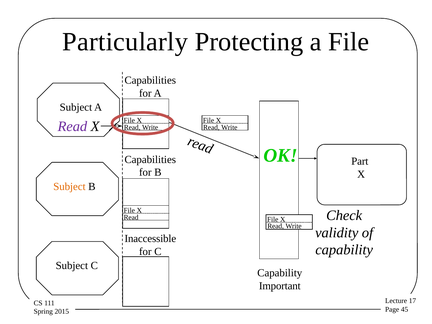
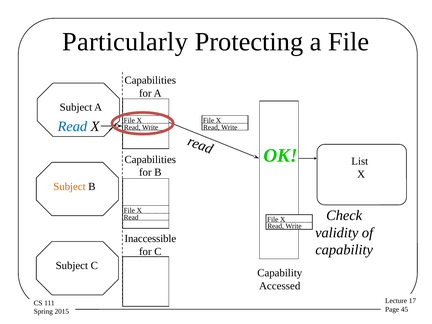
Read colour: purple -> blue (72, 126)
Part: Part -> List (360, 161)
Important: Important -> Accessed (280, 286)
